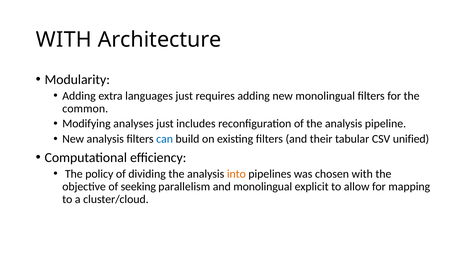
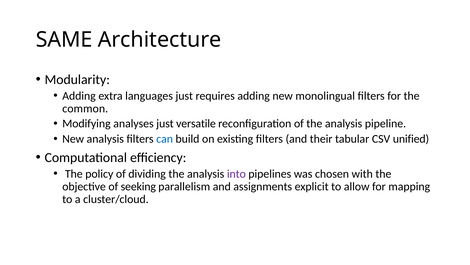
WITH: WITH -> SAME (64, 39)
includes: includes -> versatile (196, 123)
into colour: orange -> purple (236, 173)
and monolingual: monolingual -> assignments (263, 186)
